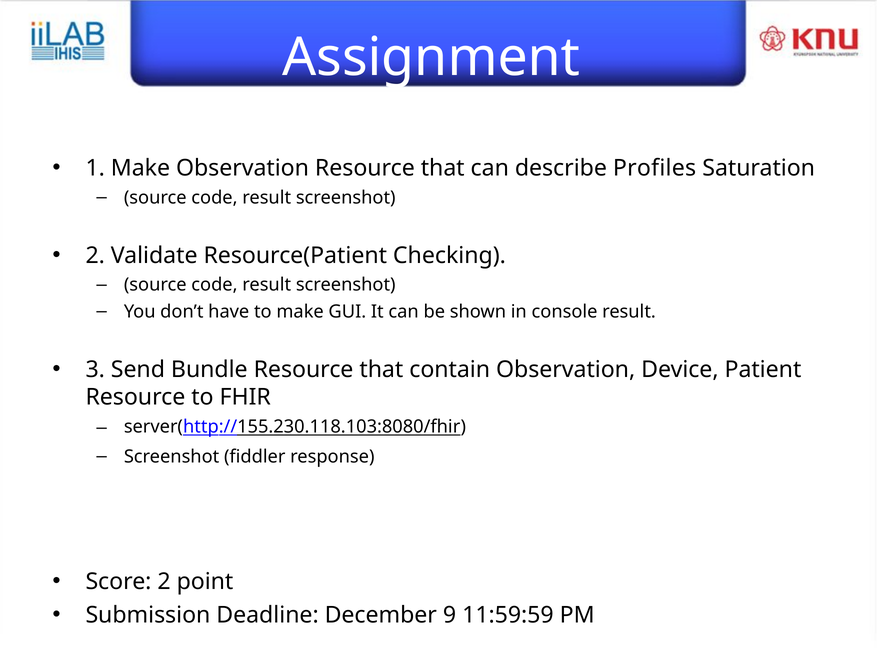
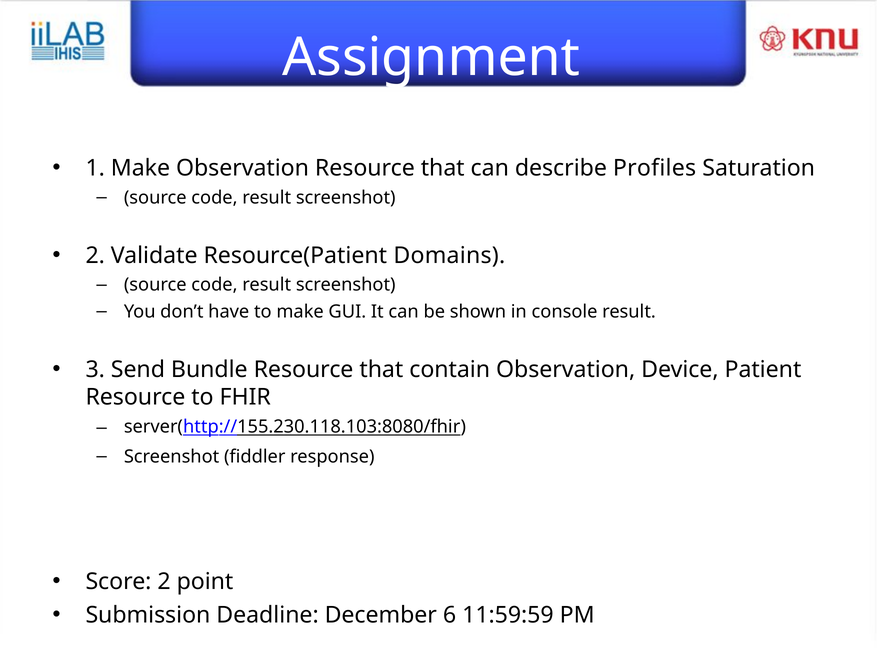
Checking: Checking -> Domains (449, 255)
9: 9 -> 6 (450, 615)
